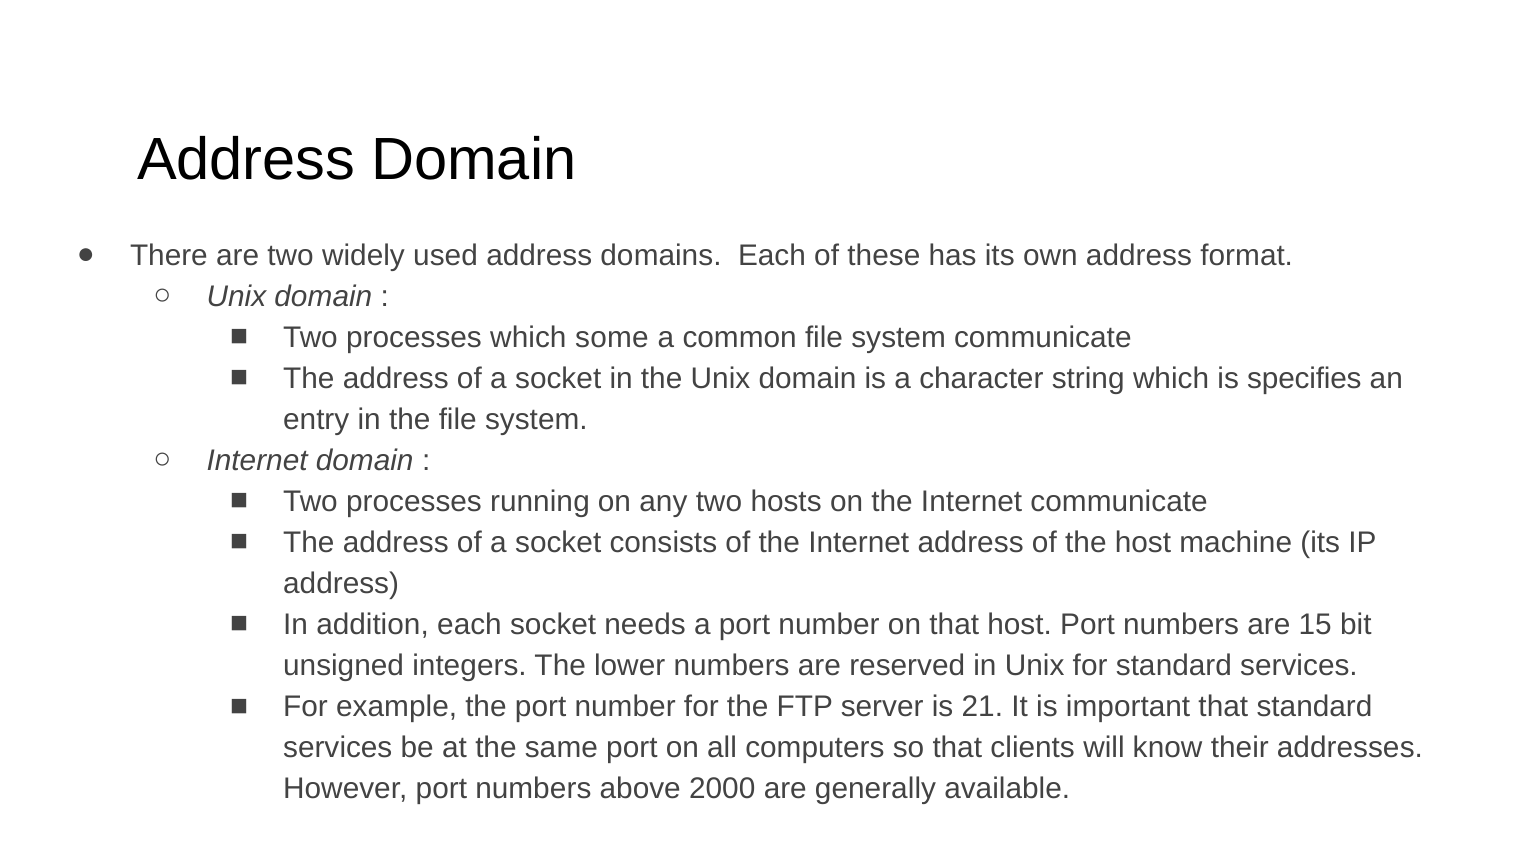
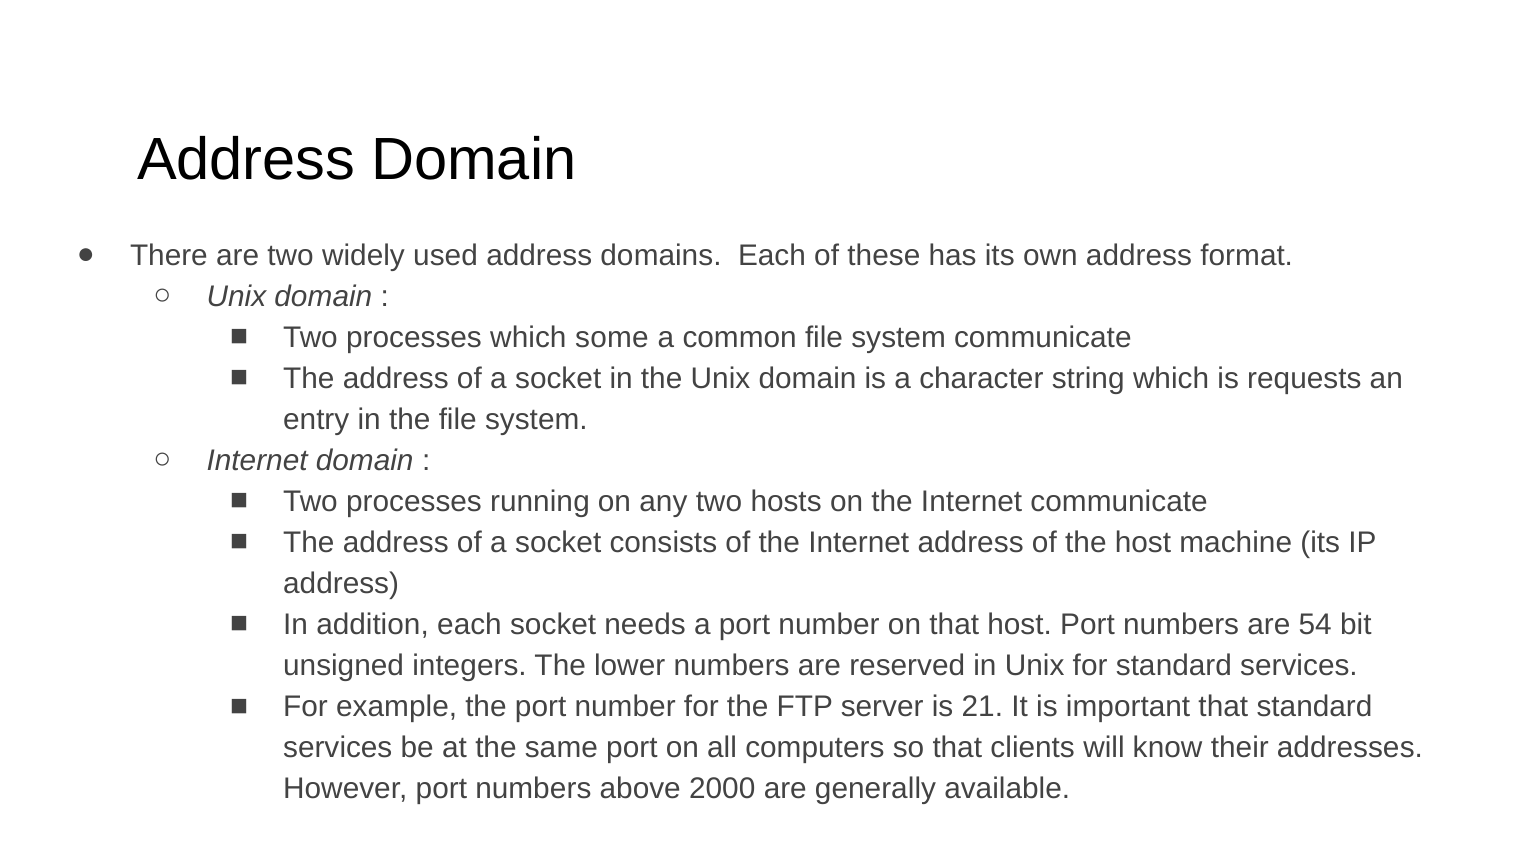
specifies: specifies -> requests (1304, 379)
15: 15 -> 54 (1315, 625)
